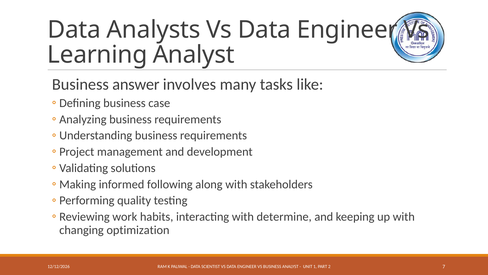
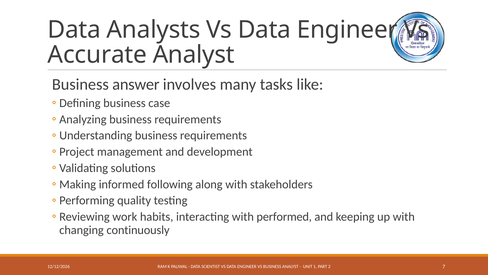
Learning: Learning -> Accurate (97, 55)
determine: determine -> performed (284, 216)
optimization: optimization -> continuously (138, 230)
